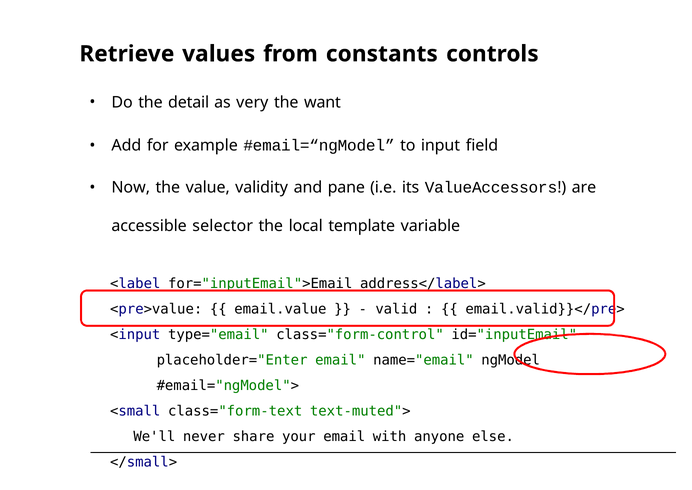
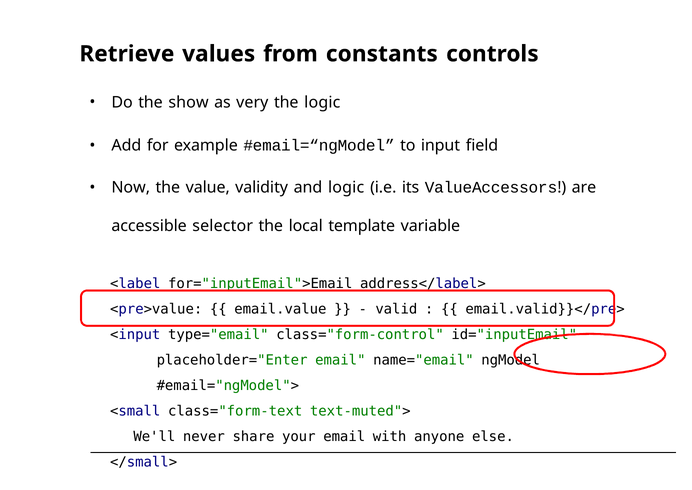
detail: detail -> show (188, 102)
the want: want -> logic (322, 102)
and pane: pane -> logic (346, 187)
